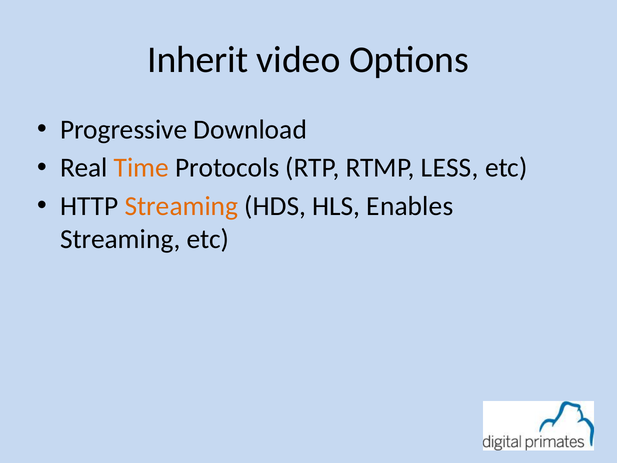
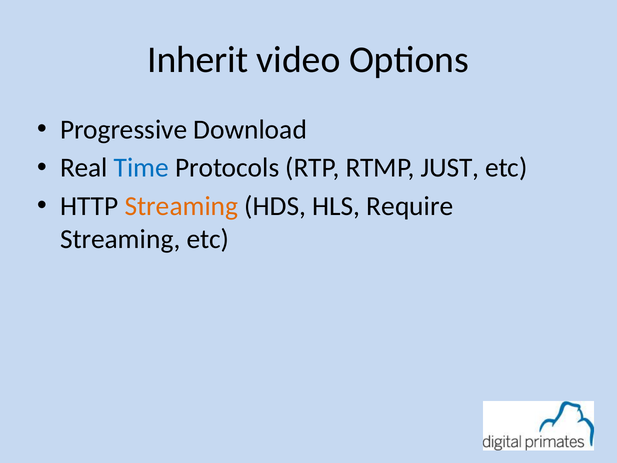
Time colour: orange -> blue (141, 168)
LESS: LESS -> JUST (450, 168)
Enables: Enables -> Require (410, 206)
